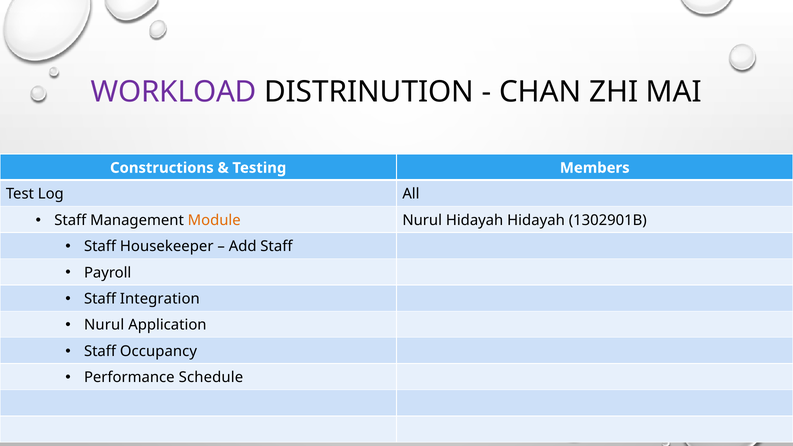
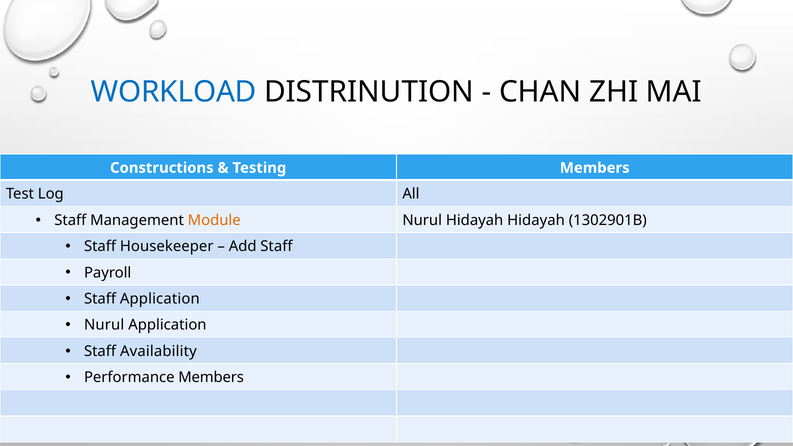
WORKLOAD colour: purple -> blue (174, 92)
Staff Integration: Integration -> Application (160, 299)
Occupancy: Occupancy -> Availability (158, 351)
Performance Schedule: Schedule -> Members (211, 377)
